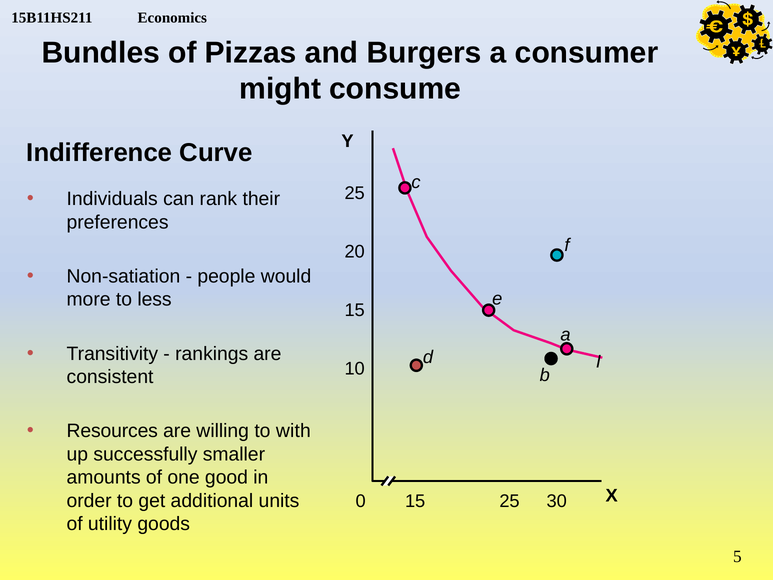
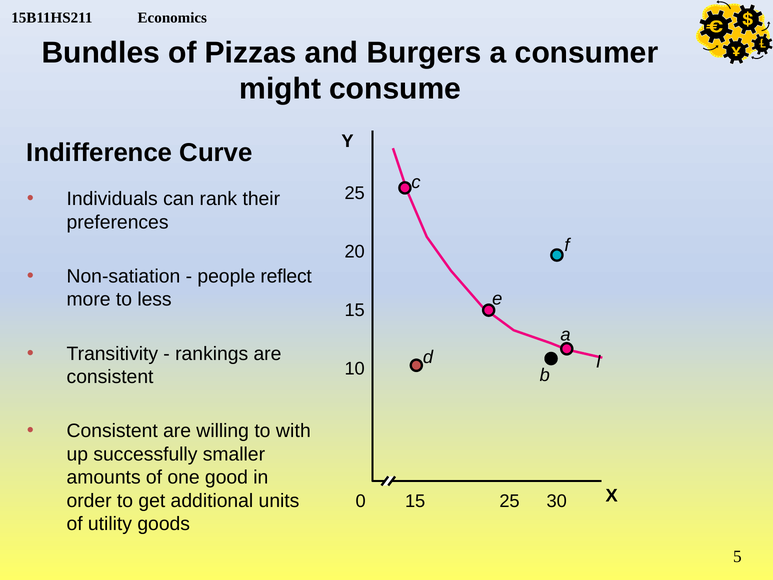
would: would -> reflect (286, 276)
Resources: Resources -> Consistent (112, 431)
